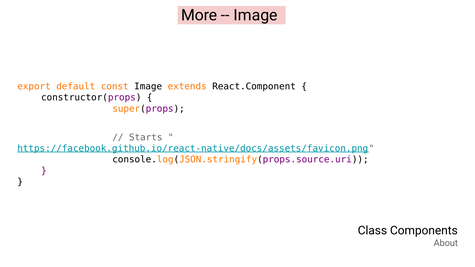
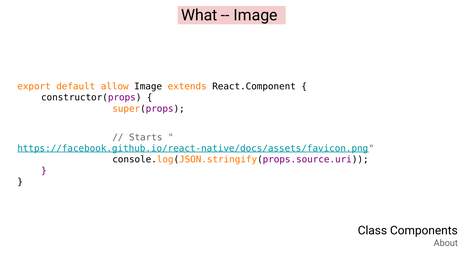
More: More -> What (199, 15)
const: const -> allow (115, 87)
